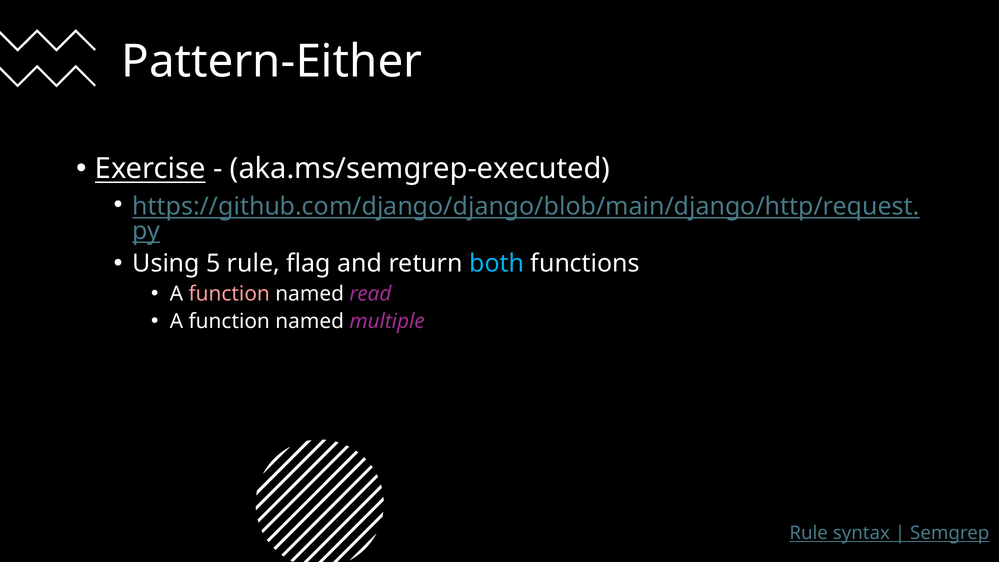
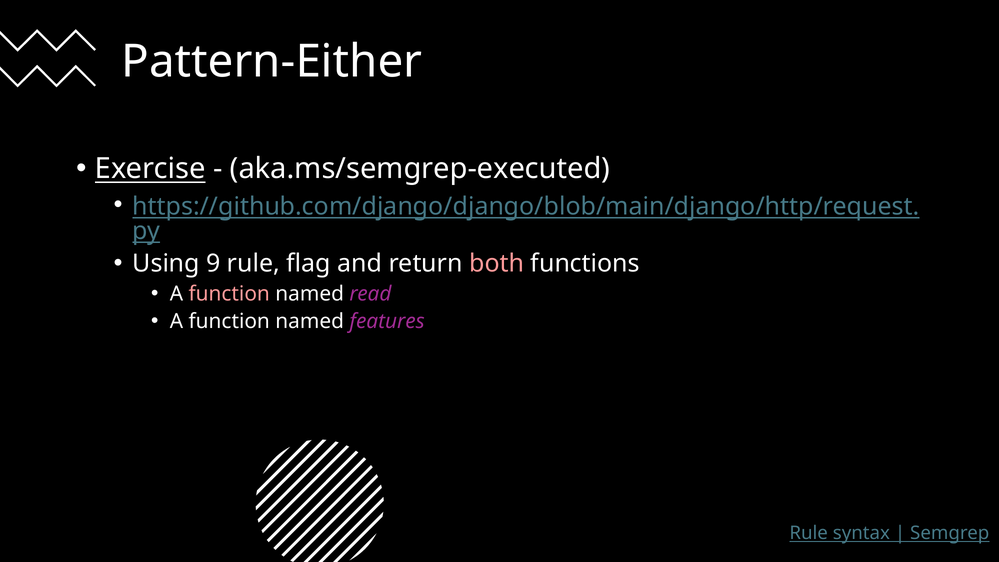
5: 5 -> 9 (213, 264)
both colour: light blue -> pink (497, 264)
multiple: multiple -> features (387, 321)
